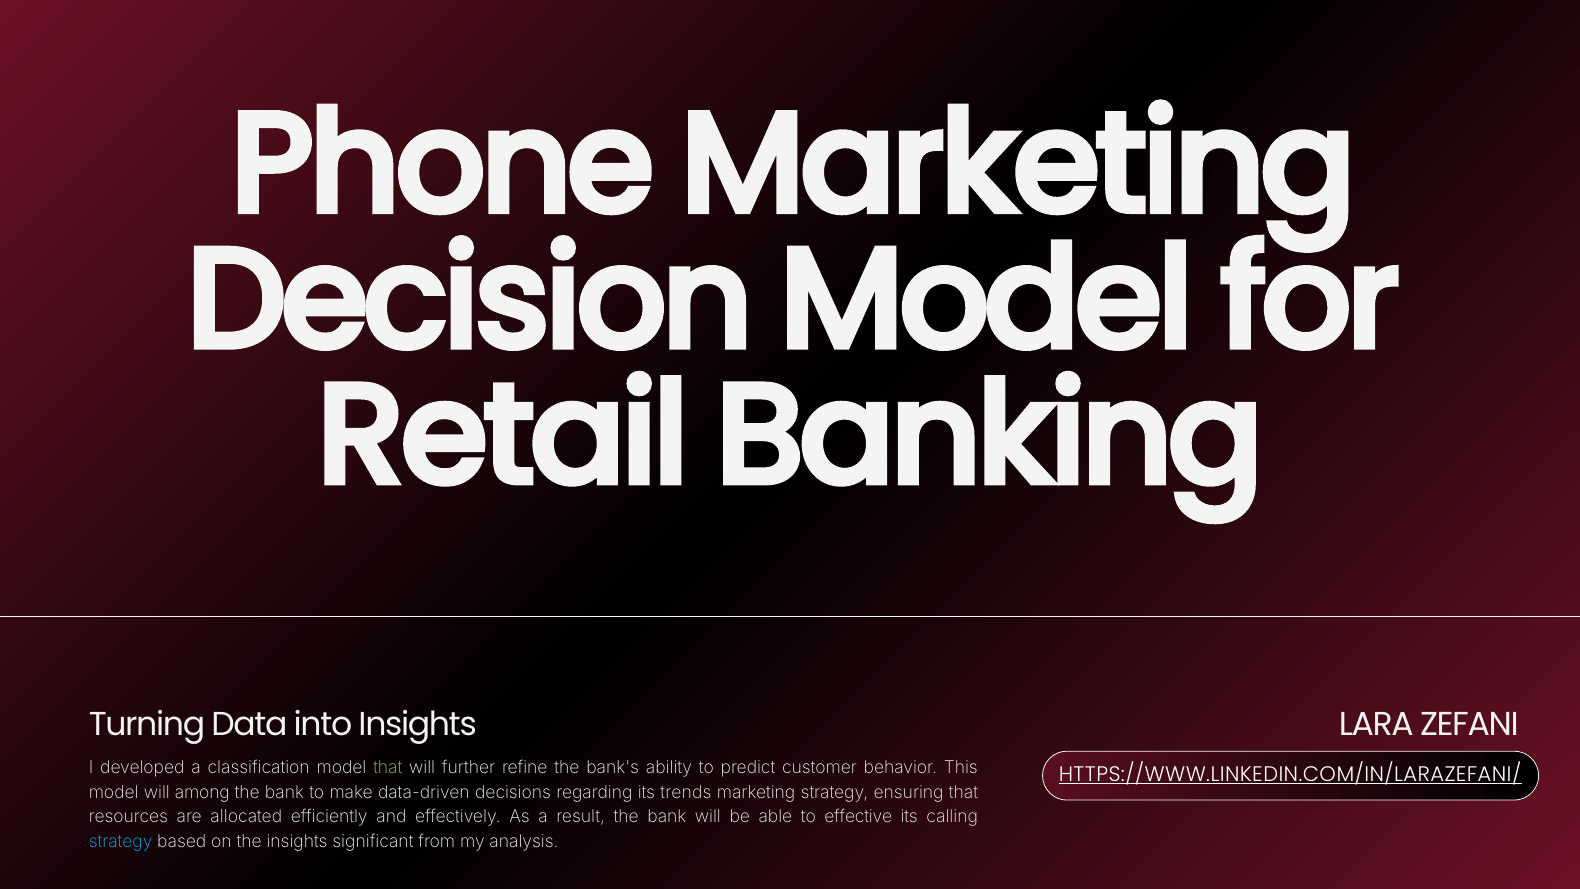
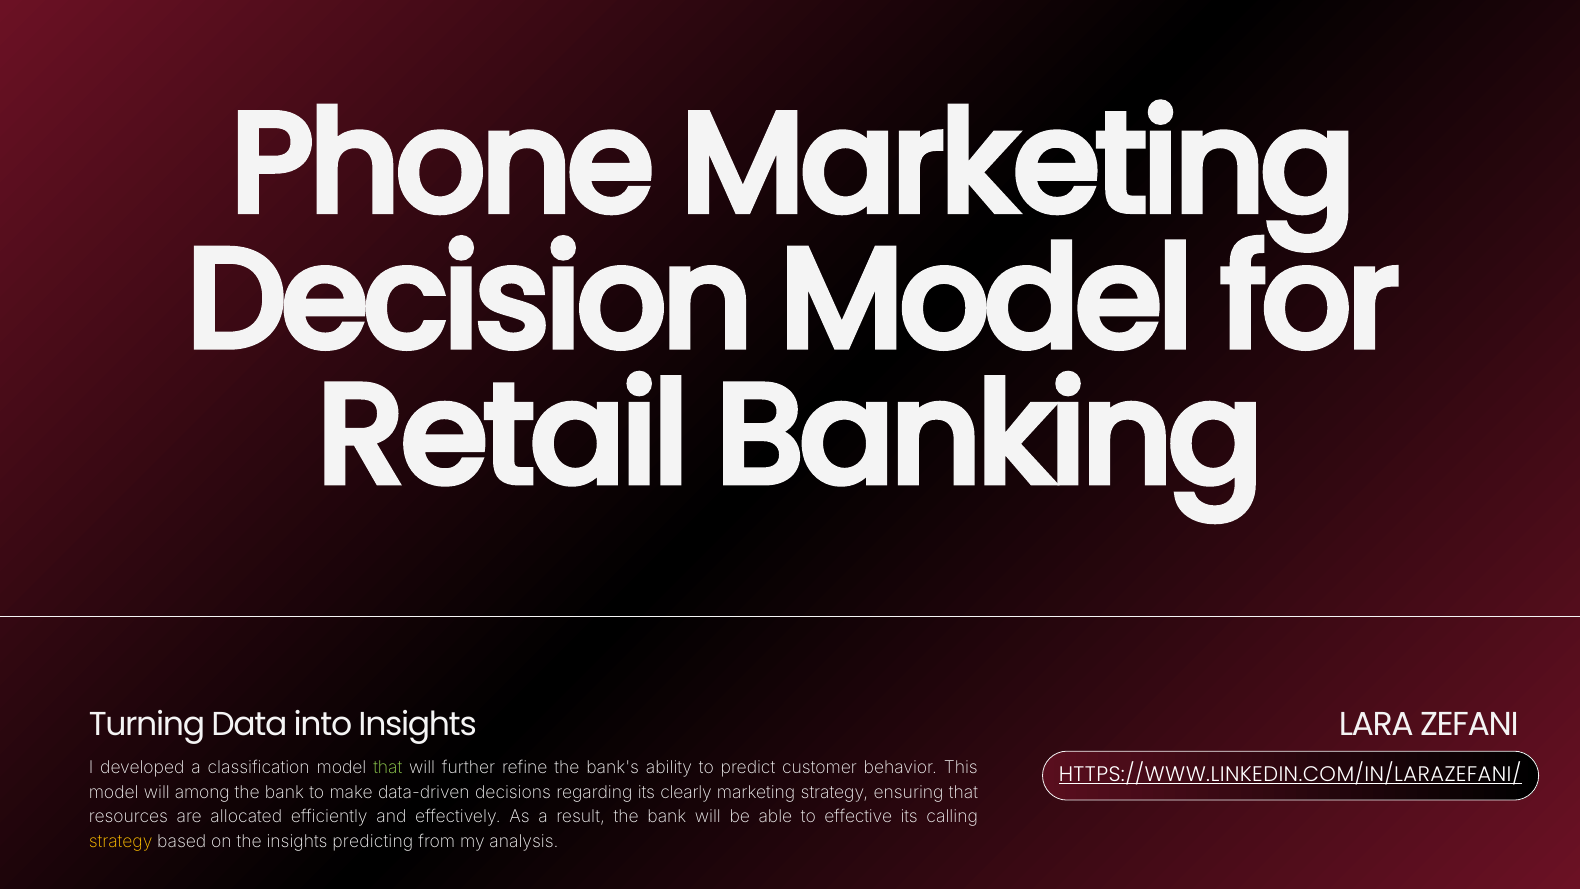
trends: trends -> clearly (686, 792)
strategy colour: light blue -> yellow (121, 841)
significant: significant -> predicting (373, 841)
